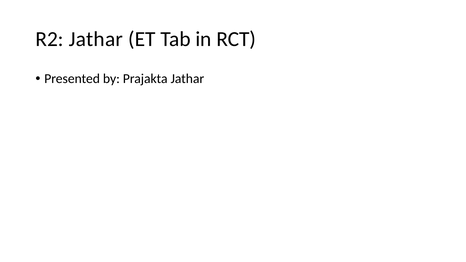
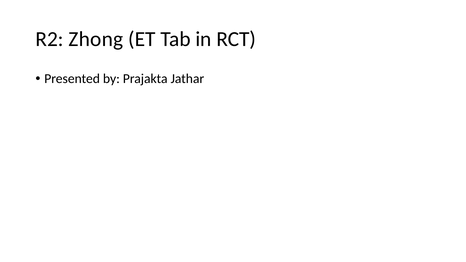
R2 Jathar: Jathar -> Zhong (96, 39)
